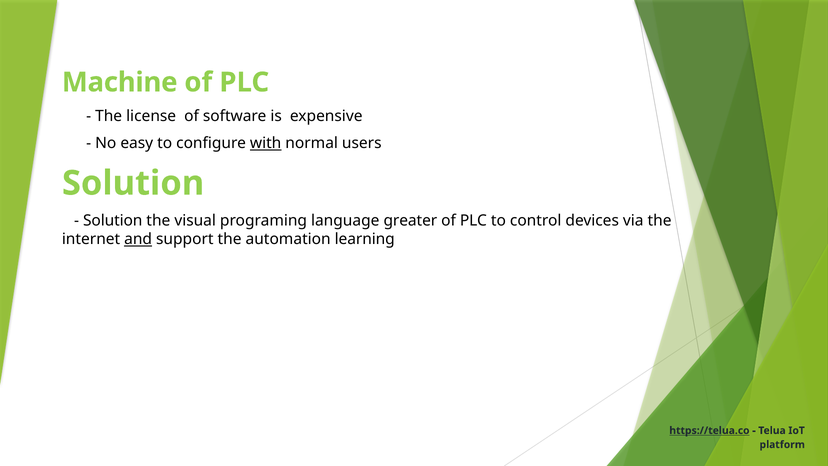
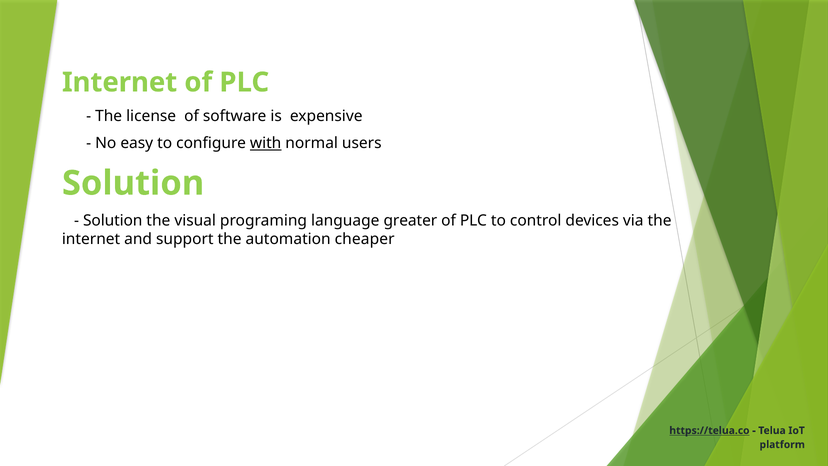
Machine: Machine -> Internet (120, 82)
and underline: present -> none (138, 239)
learning: learning -> cheaper (365, 239)
